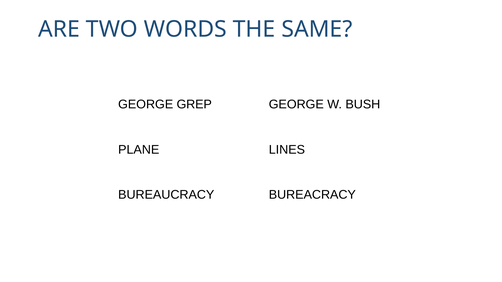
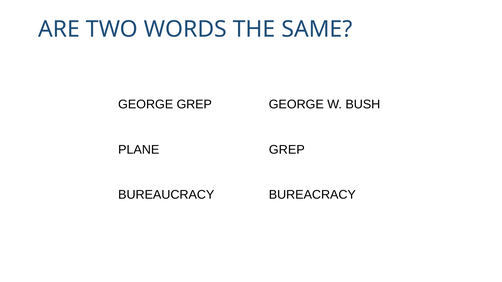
PLANE LINES: LINES -> GREP (287, 150)
